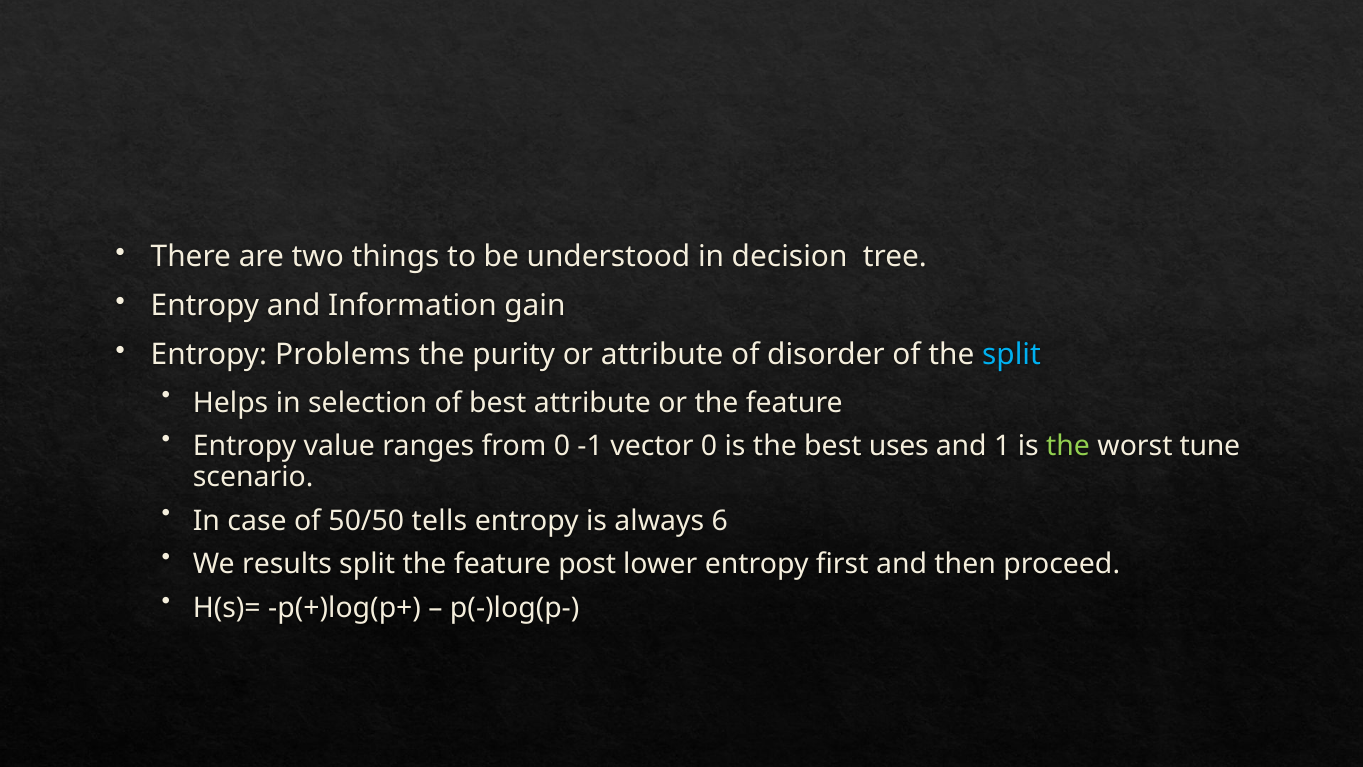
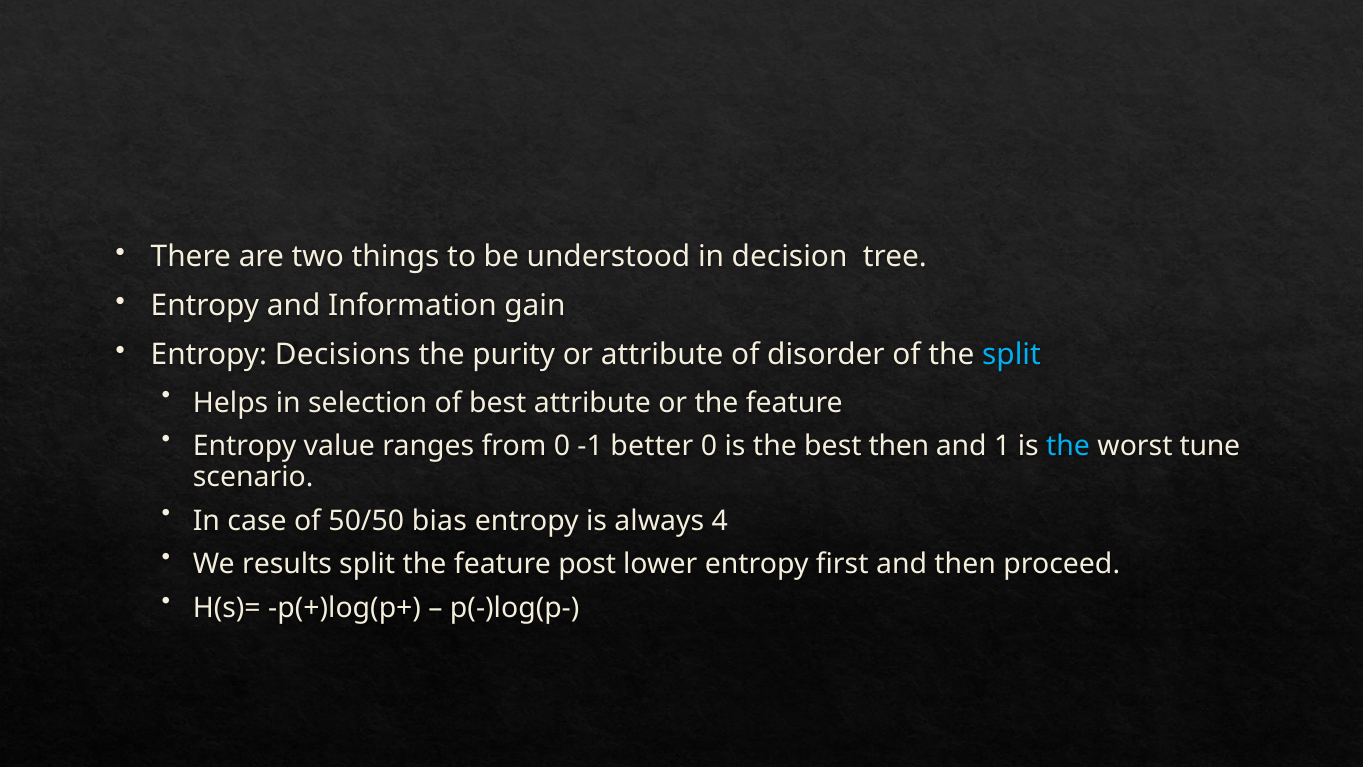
Problems: Problems -> Decisions (343, 355)
vector: vector -> better (652, 446)
best uses: uses -> then (899, 446)
the colour: light green -> light blue (1068, 446)
tells: tells -> bias (439, 520)
6: 6 -> 4 (720, 520)
